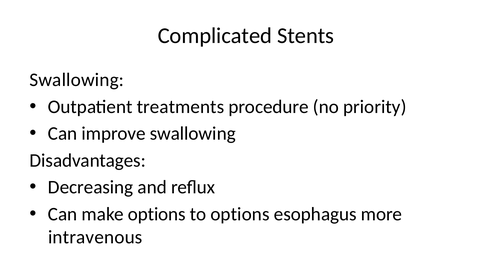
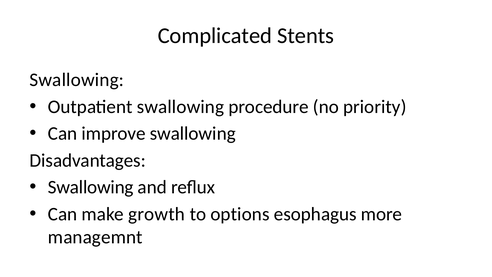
Outpatient treatments: treatments -> swallowing (180, 107)
Decreasing: Decreasing -> Swallowing (91, 187)
make options: options -> growth (157, 214)
intravenous: intravenous -> managemnt (95, 237)
